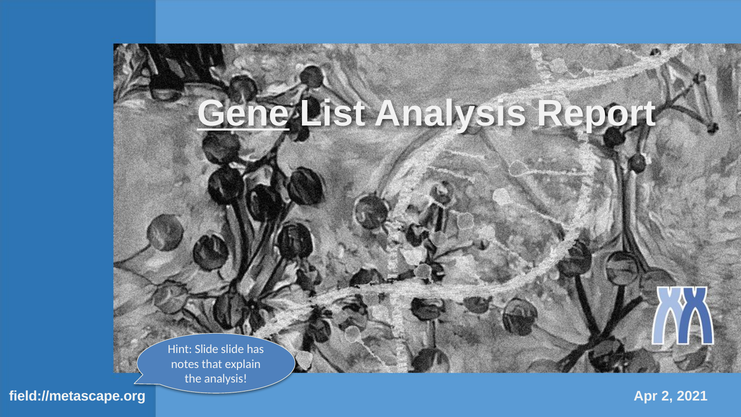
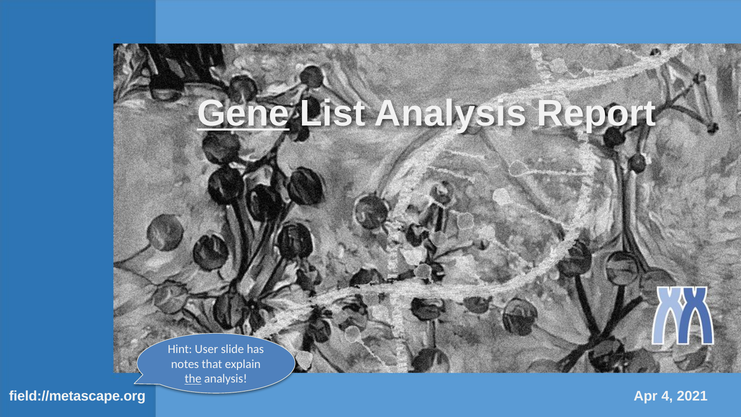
Hint Slide: Slide -> User (206, 349)
the underline: none -> present (193, 379)
2: 2 -> 4 (667, 396)
